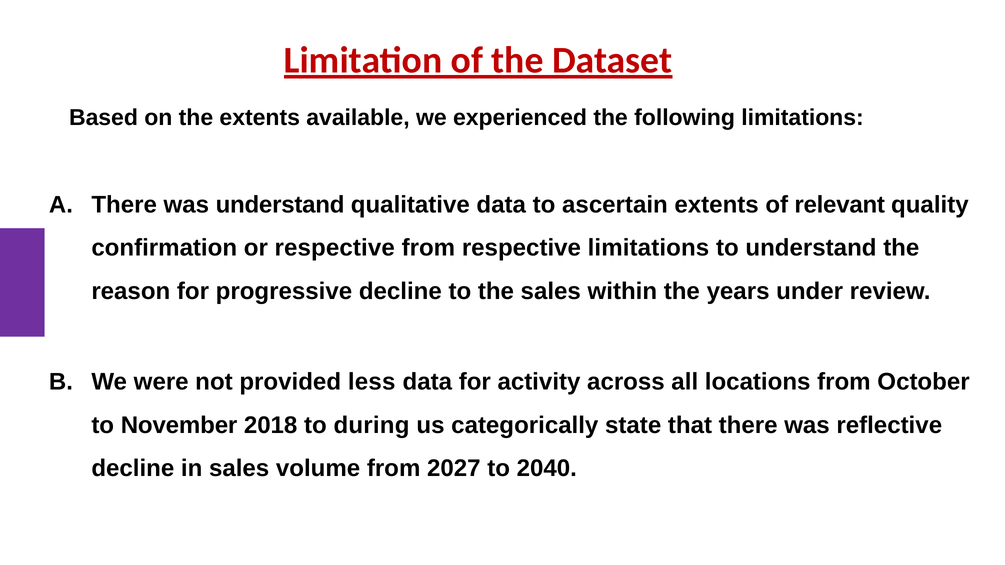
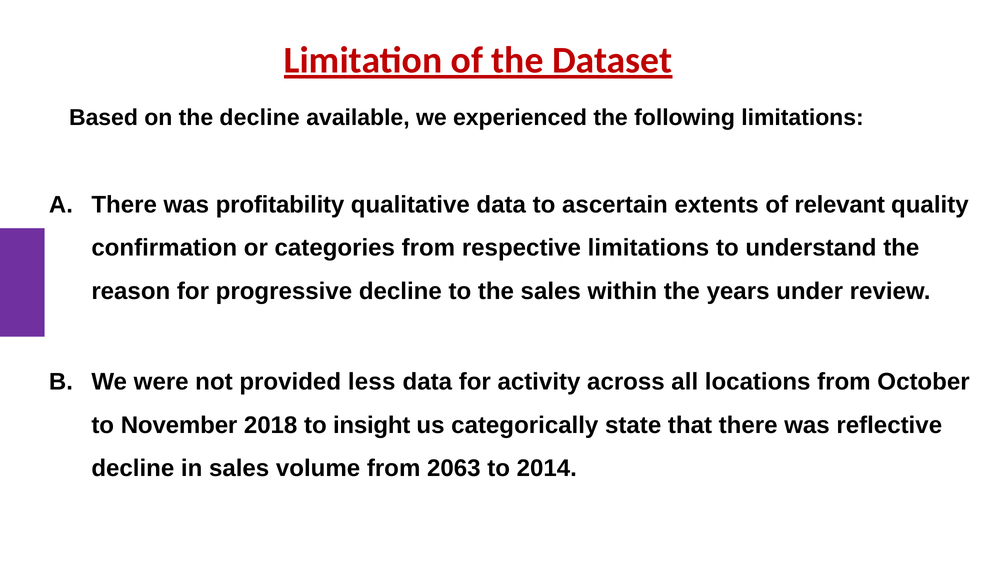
the extents: extents -> decline (260, 118)
was understand: understand -> profitability (280, 205)
or respective: respective -> categories (335, 248)
during: during -> insight (372, 425)
2027: 2027 -> 2063 (454, 469)
2040: 2040 -> 2014 (547, 469)
